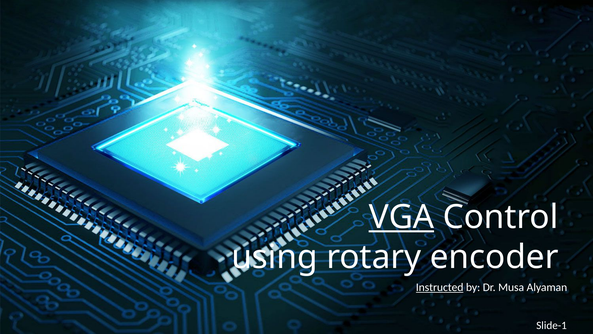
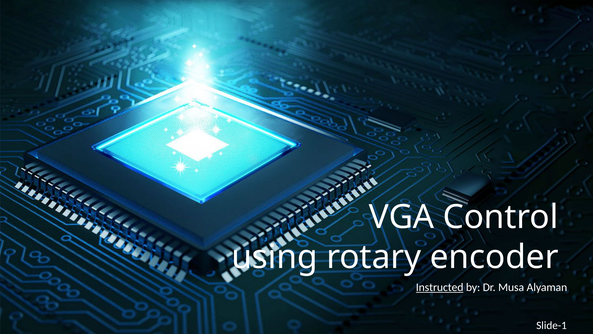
VGA underline: present -> none (401, 217)
